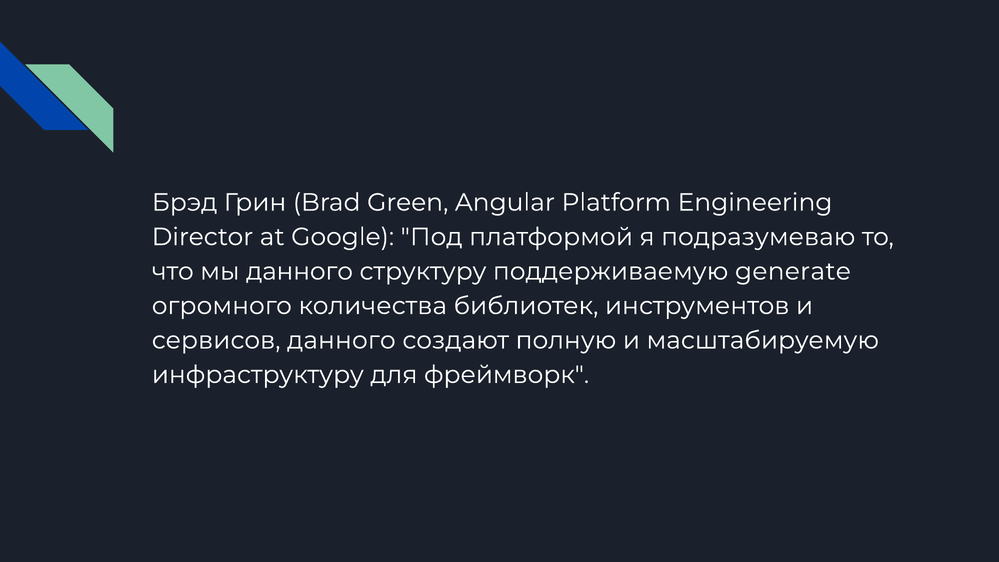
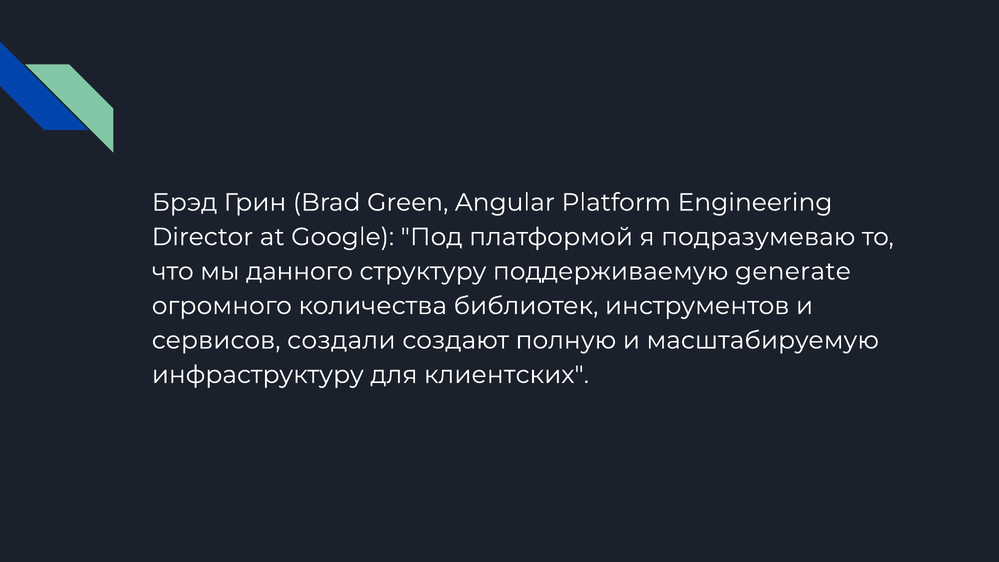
сервисов данного: данного -> создали (341, 340)
фреймворк: фреймворк -> клиентских (506, 375)
